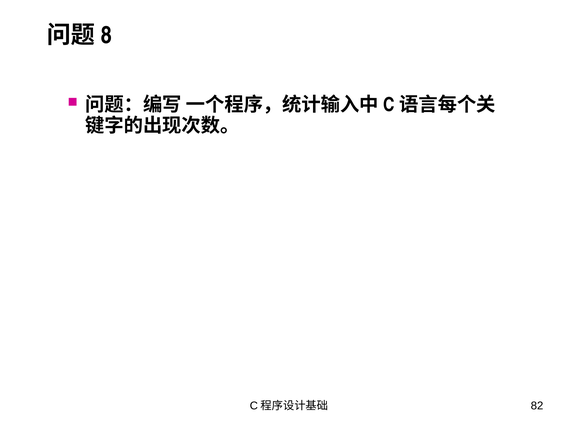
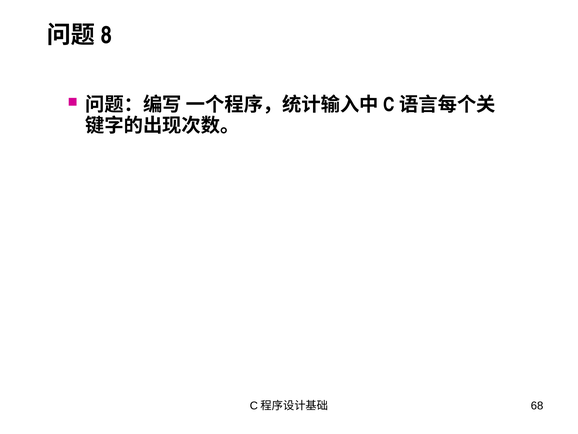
82: 82 -> 68 (537, 405)
